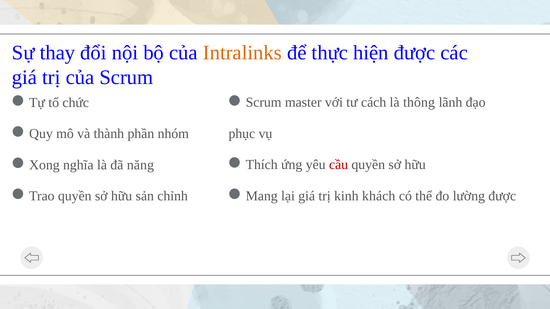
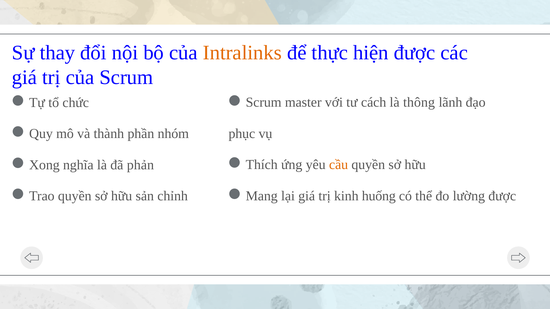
cầu colour: red -> orange (339, 165)
năng: năng -> phản (140, 165)
khách: khách -> huống (379, 196)
